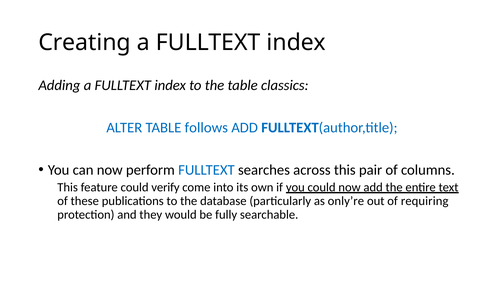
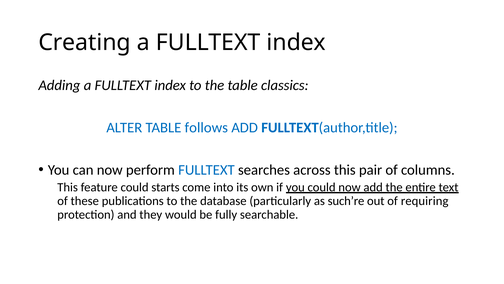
verify: verify -> starts (165, 187)
only’re: only’re -> such’re (346, 201)
